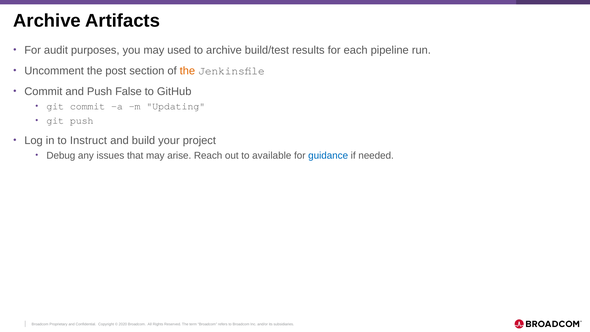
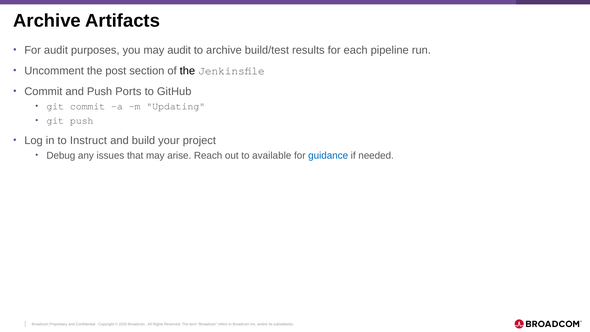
may used: used -> audit (179, 50)
the colour: orange -> black (187, 71)
False: False -> Ports (128, 91)
